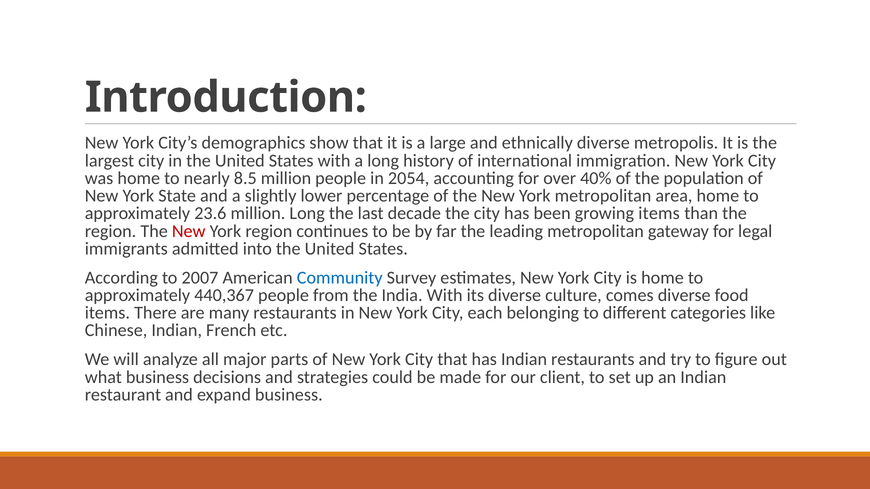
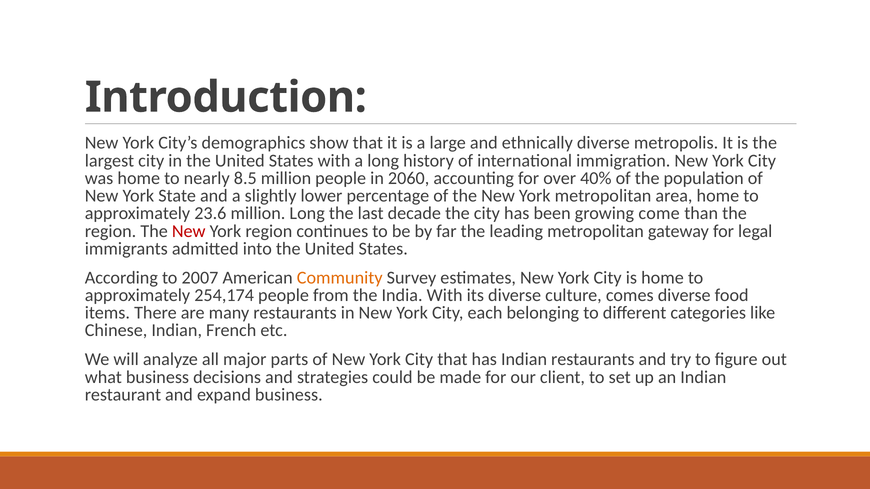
2054: 2054 -> 2060 (409, 178)
growing items: items -> come (659, 214)
Community colour: blue -> orange (340, 278)
440,367: 440,367 -> 254,174 (224, 295)
